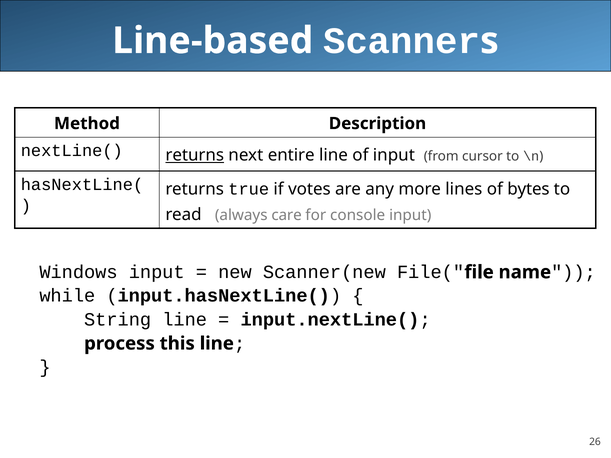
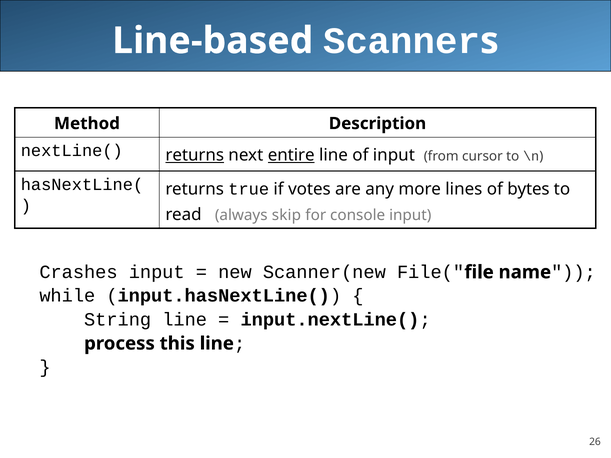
entire underline: none -> present (291, 155)
care: care -> skip (286, 215)
Windows: Windows -> Crashes (79, 272)
